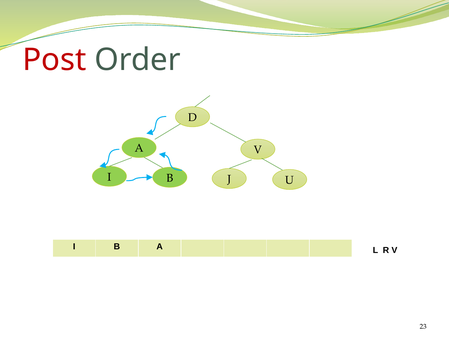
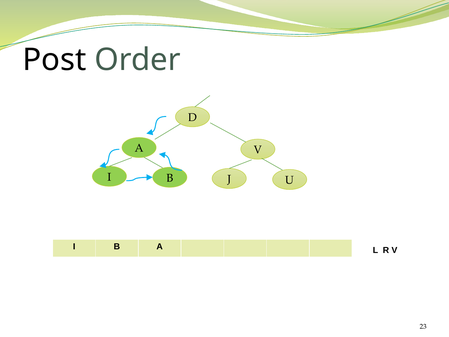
Post colour: red -> black (54, 60)
